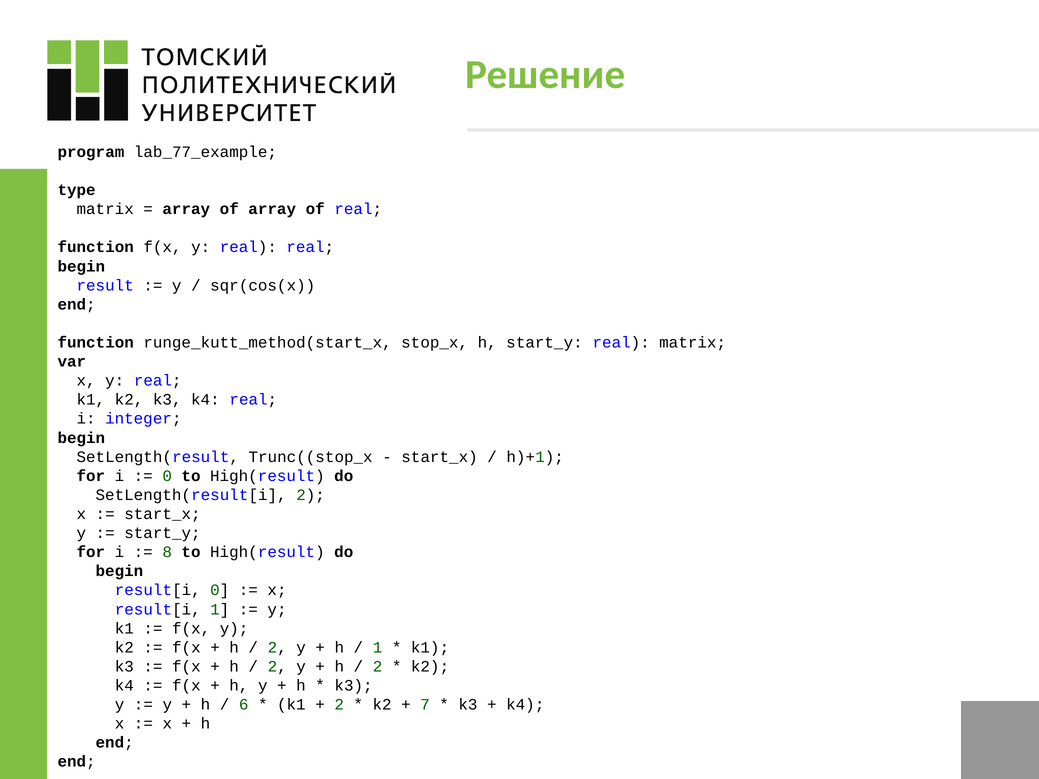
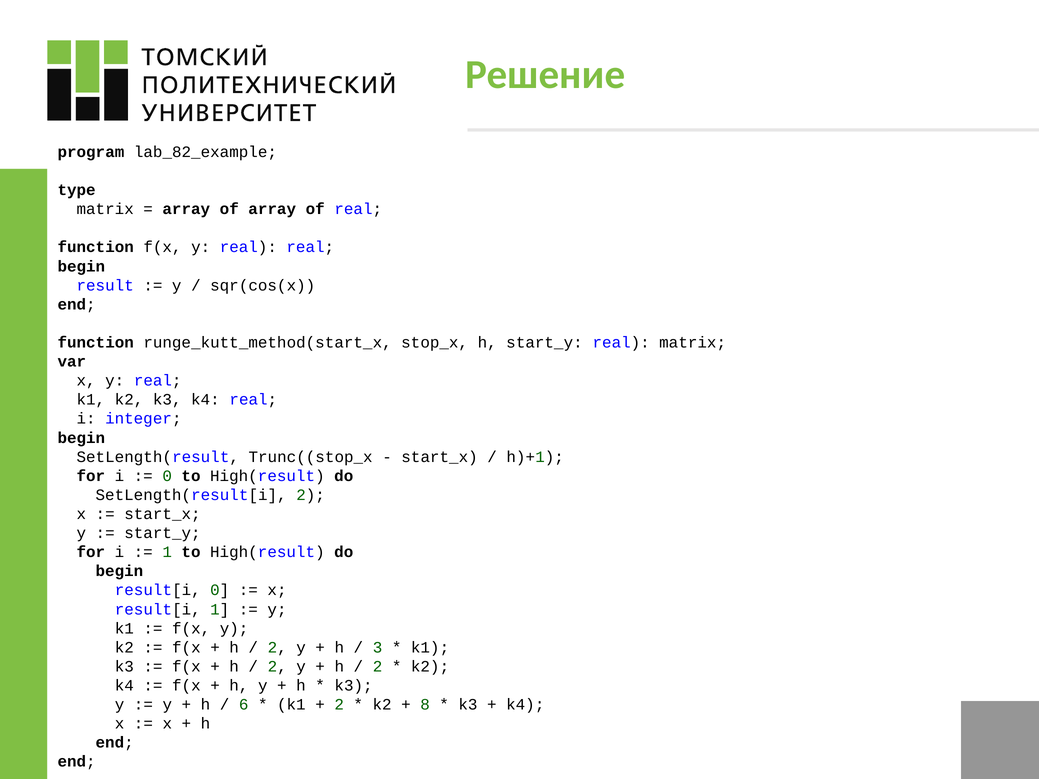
lab_77_example: lab_77_example -> lab_82_example (205, 152)
8: 8 -> 1 (167, 552)
1: 1 -> 3 (378, 648)
7: 7 -> 8 (425, 705)
